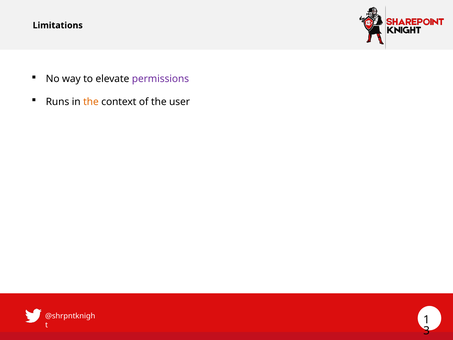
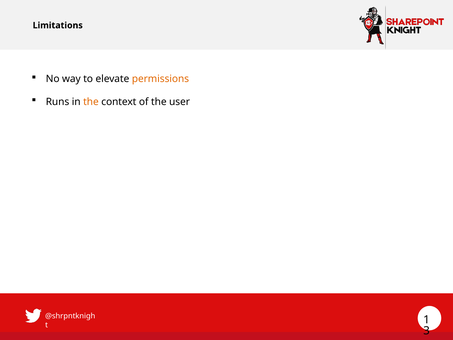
permissions colour: purple -> orange (160, 79)
